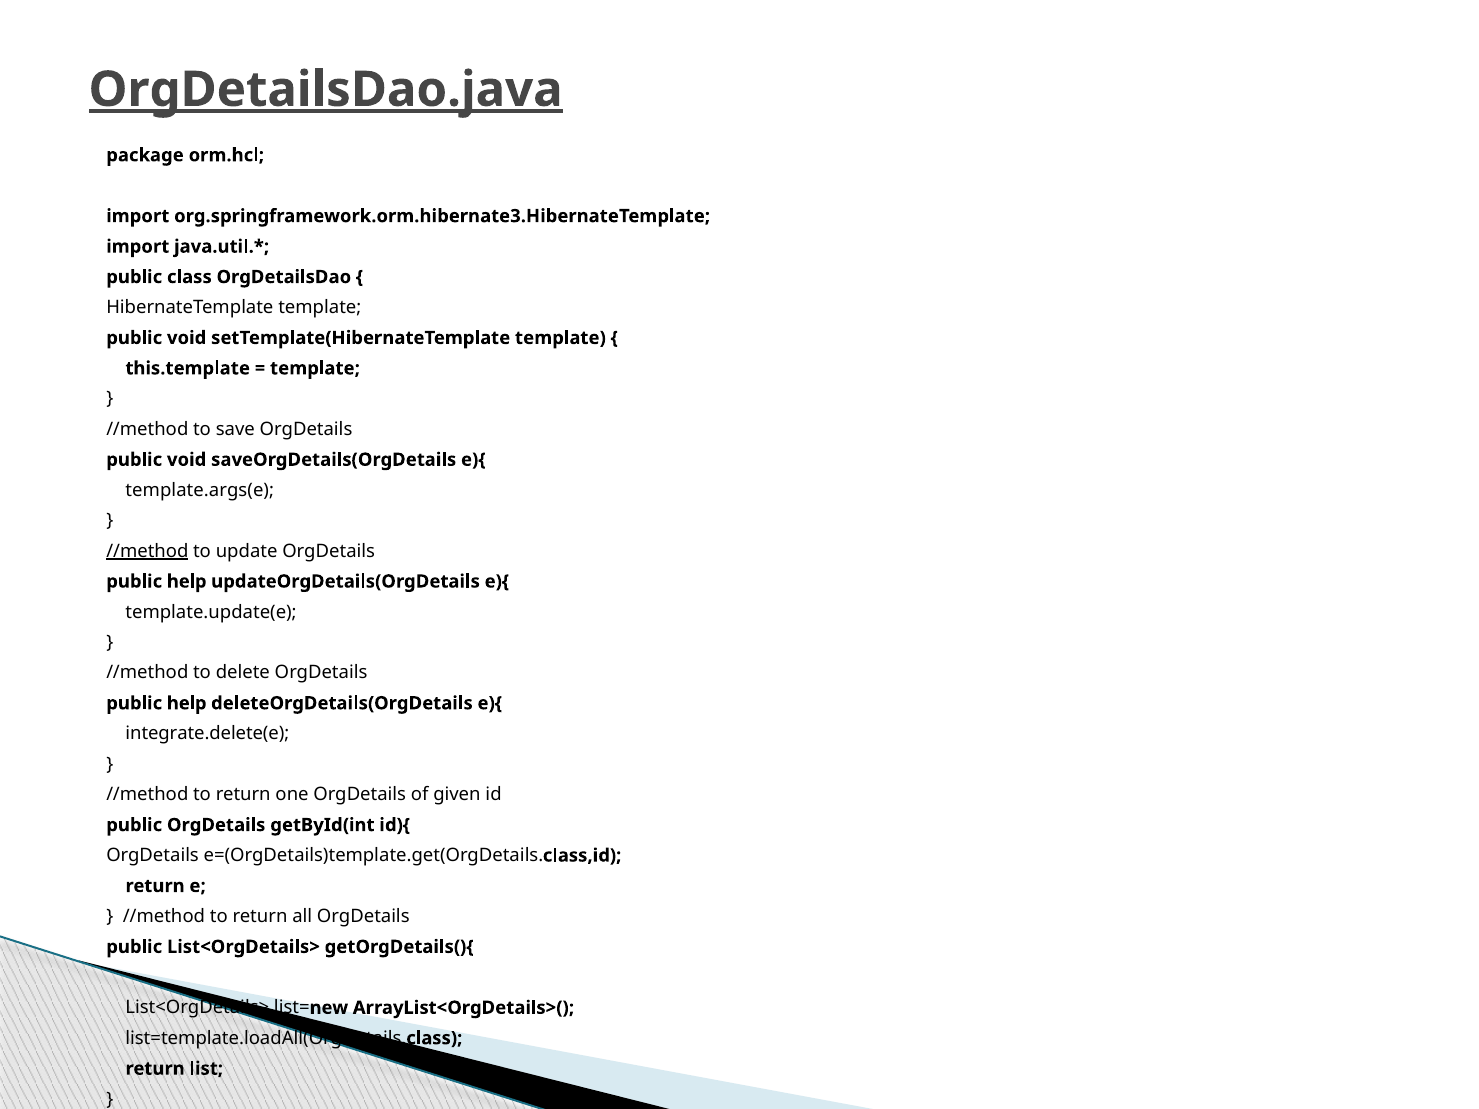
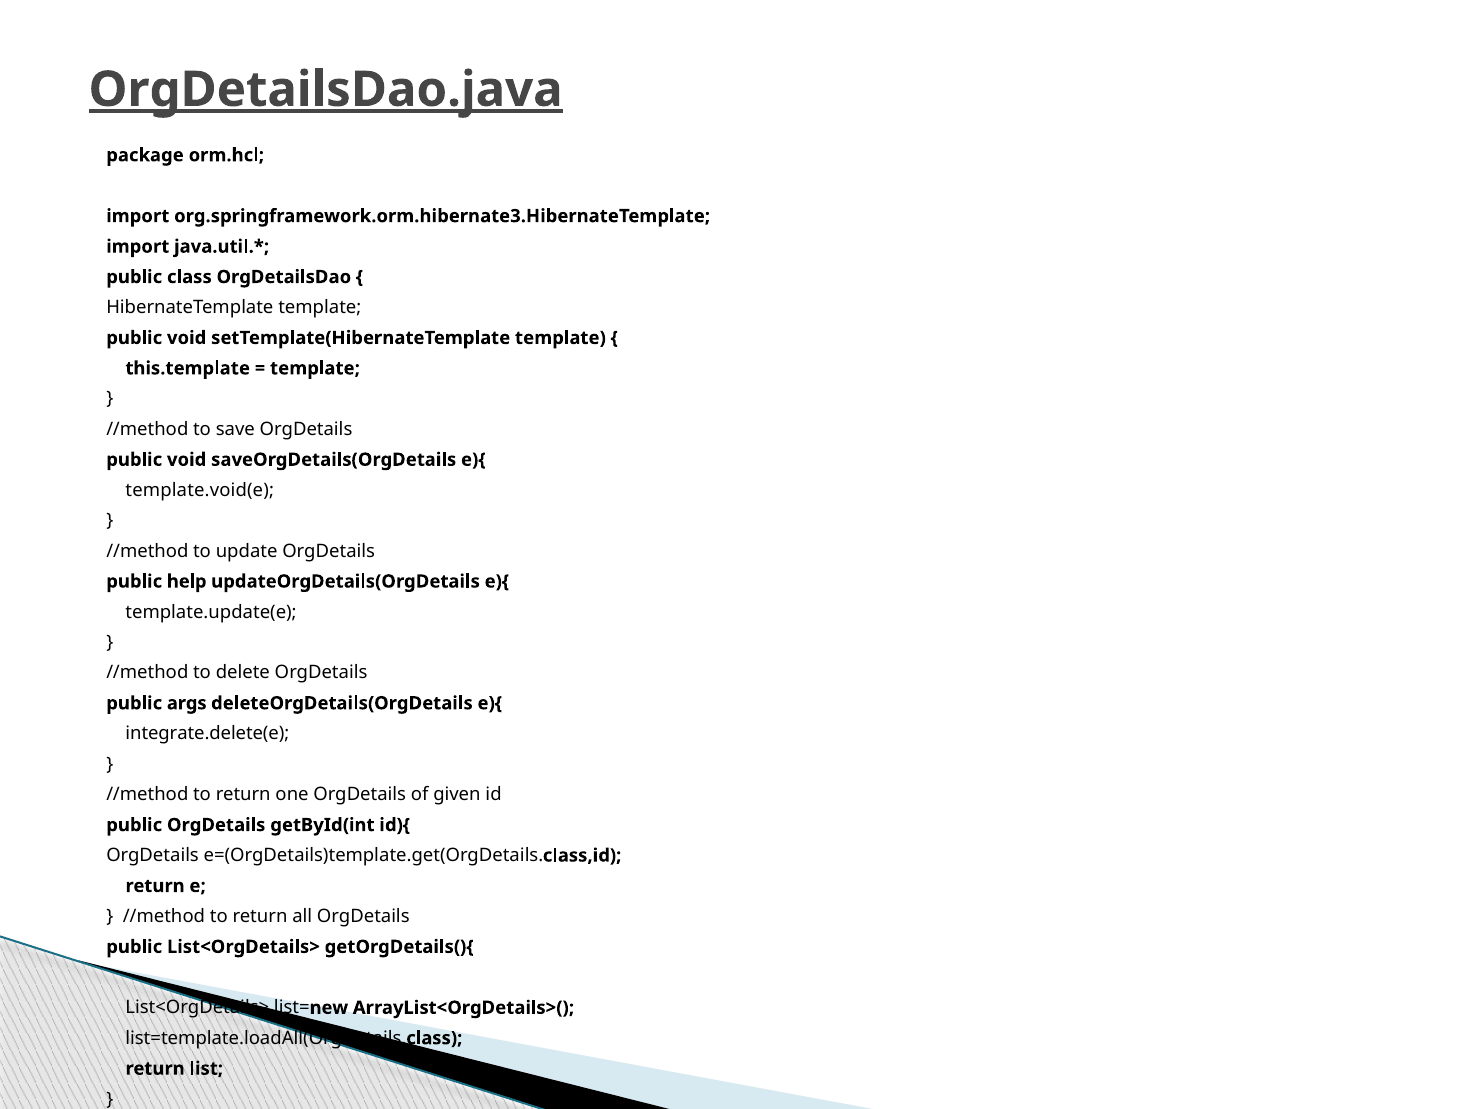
template.args(e: template.args(e -> template.void(e (200, 490)
//method underline: present -> none (147, 551)
help: help -> args (187, 703)
